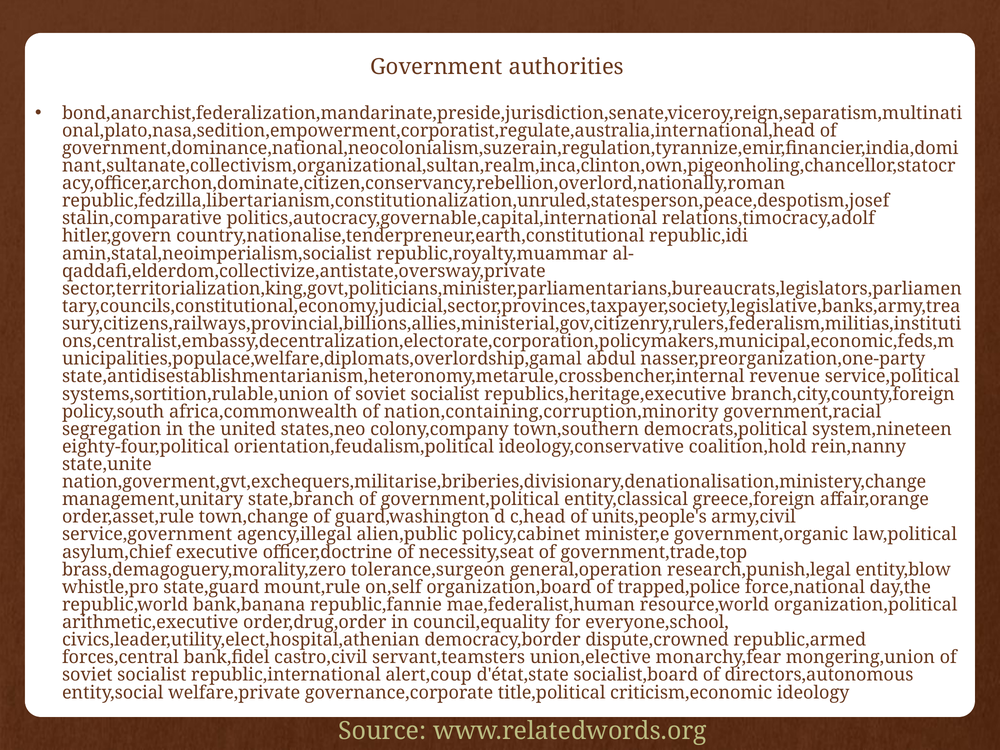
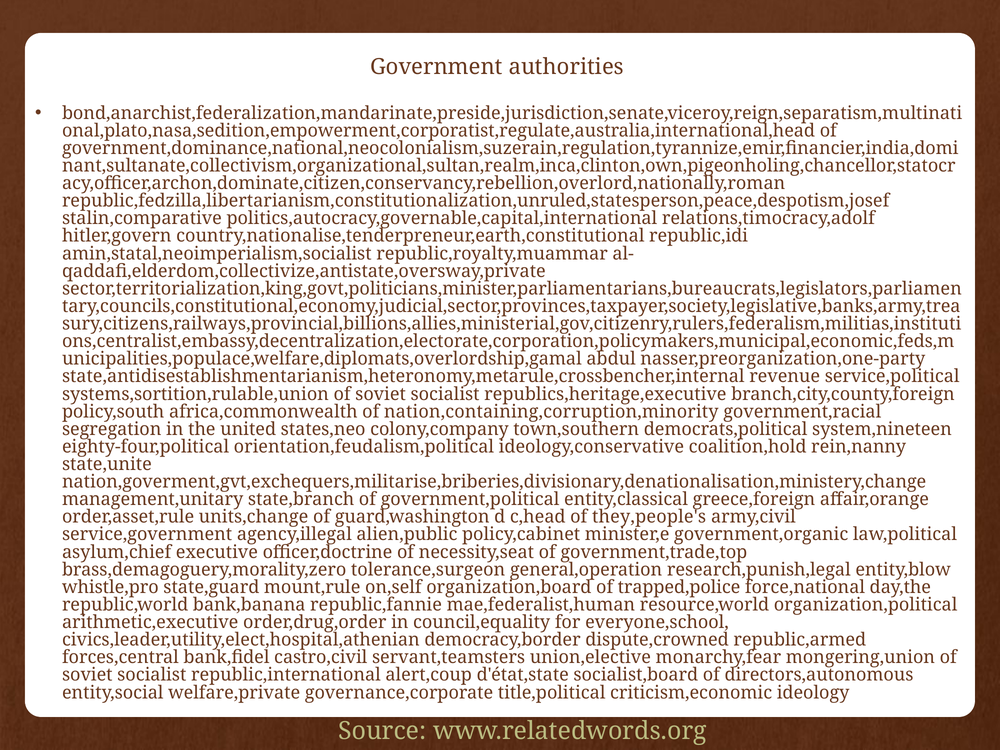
town,change: town,change -> units,change (254, 517)
units,people's: units,people's -> they,people's (649, 517)
